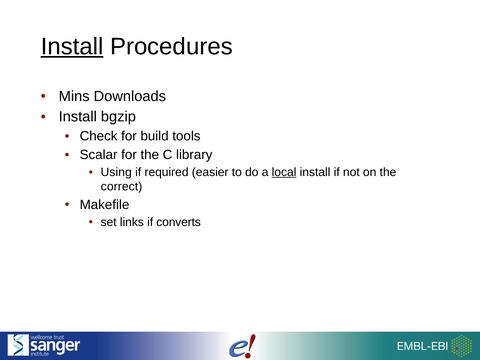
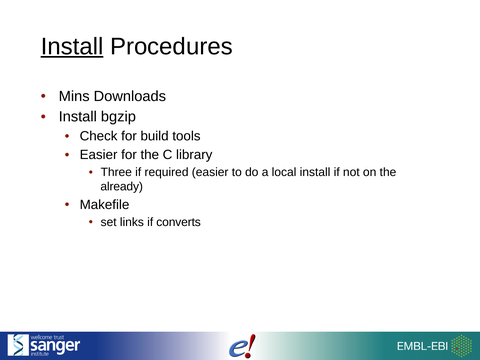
Scalar: Scalar -> Easier (99, 155)
Using: Using -> Three (116, 172)
local underline: present -> none (284, 172)
correct: correct -> already (122, 187)
